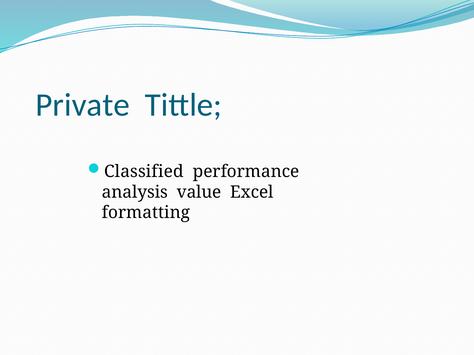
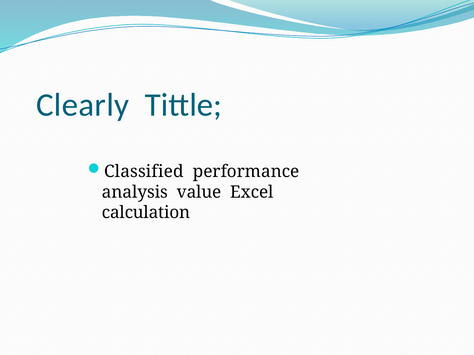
Private: Private -> Clearly (83, 105)
formatting: formatting -> calculation (146, 213)
